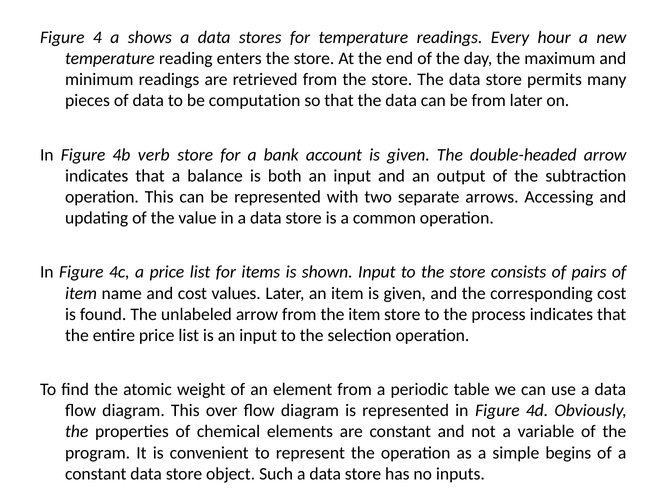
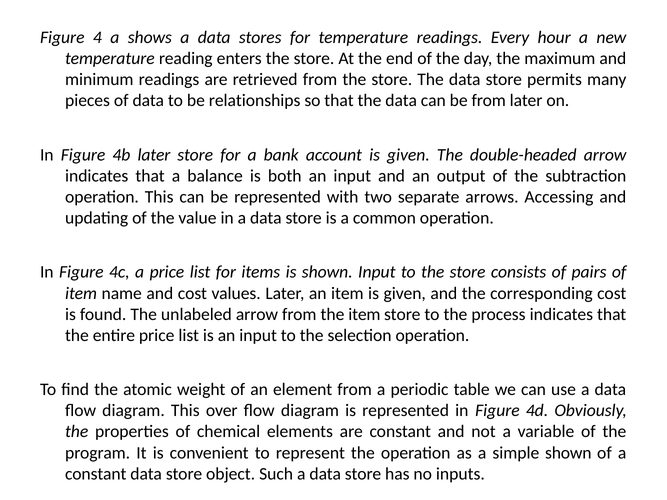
computation: computation -> relationships (255, 101)
4b verb: verb -> later (154, 155)
simple begins: begins -> shown (568, 453)
